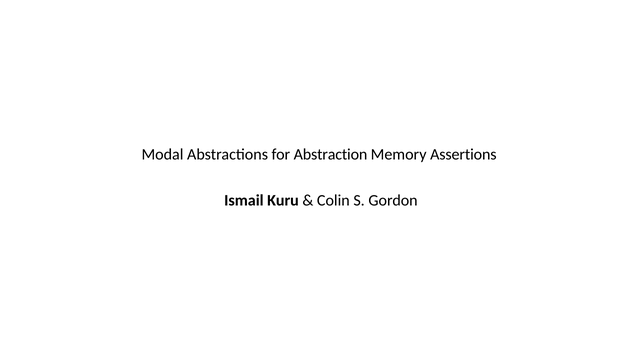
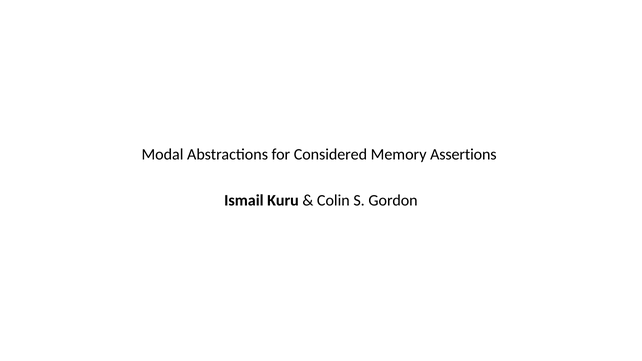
Abstraction: Abstraction -> Considered (330, 154)
